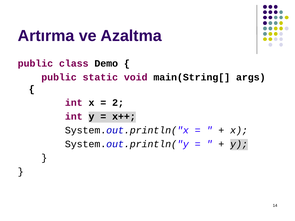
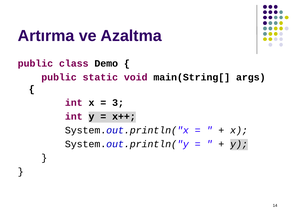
2: 2 -> 3 (118, 103)
